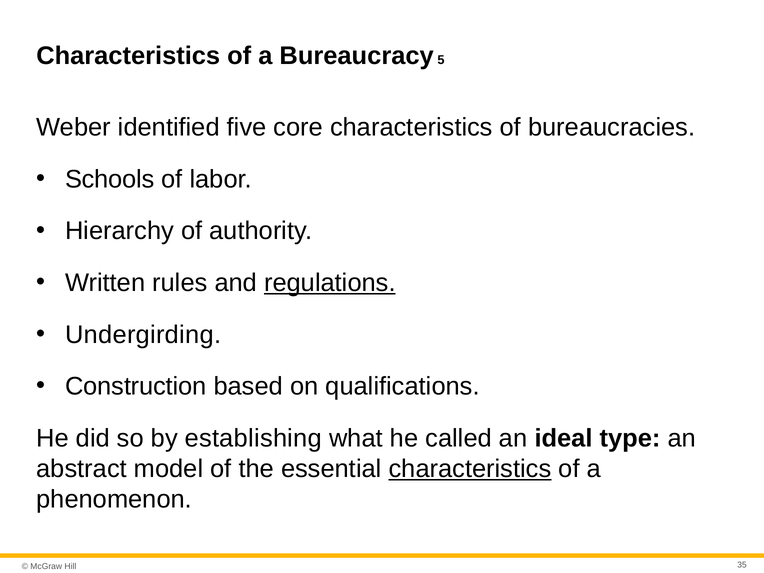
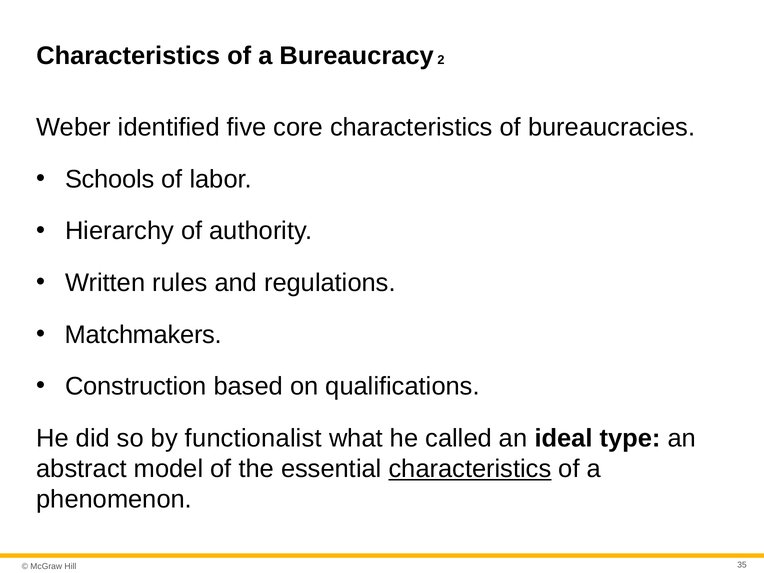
5: 5 -> 2 (441, 60)
regulations underline: present -> none (330, 283)
Undergirding: Undergirding -> Matchmakers (143, 335)
establishing: establishing -> functionalist (253, 438)
